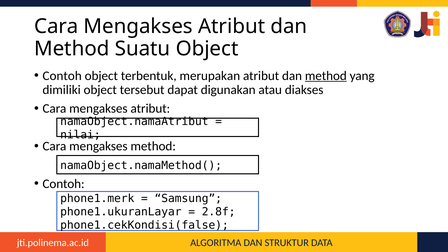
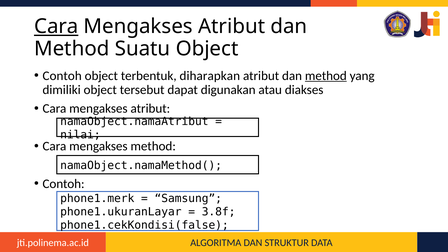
Cara underline: none -> present (56, 27)
merupakan: merupakan -> diharapkan (210, 76)
2.8f: 2.8f -> 3.8f (219, 212)
